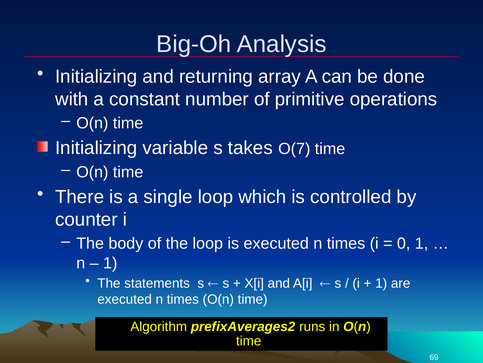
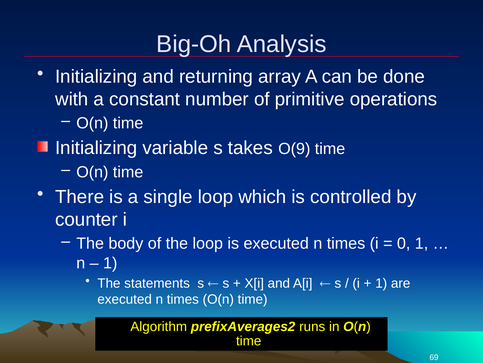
O(7: O(7 -> O(9 (294, 149)
